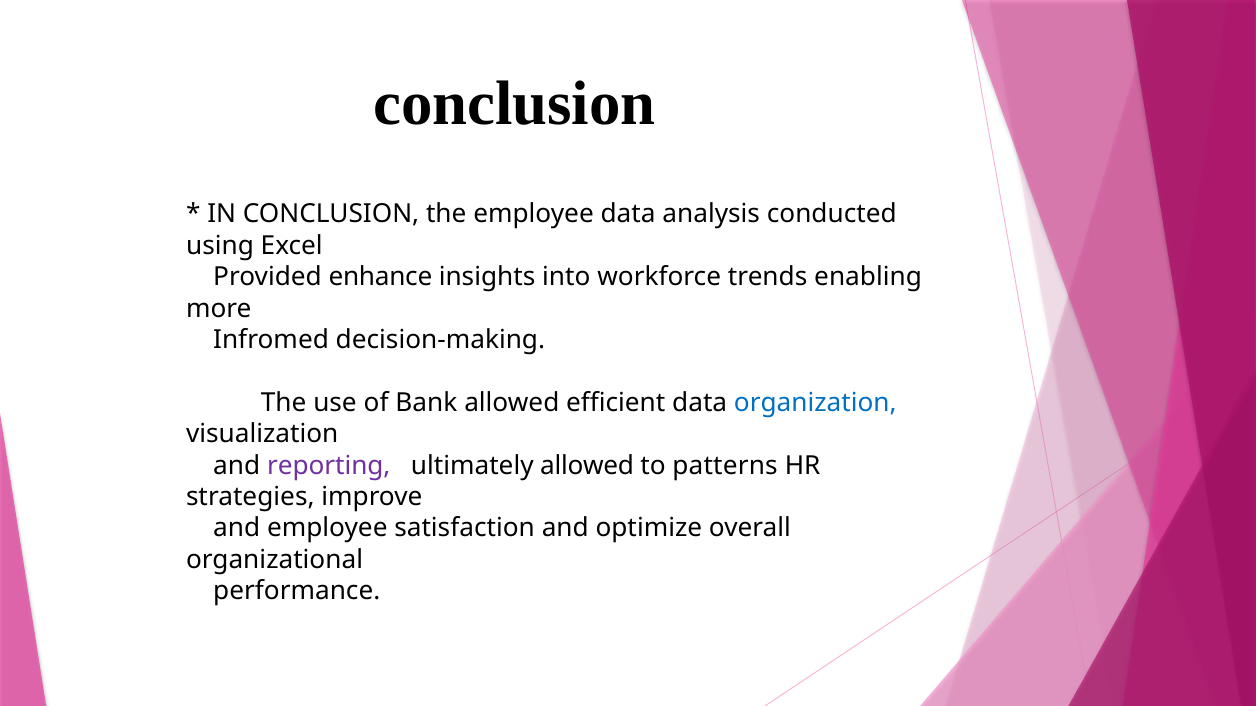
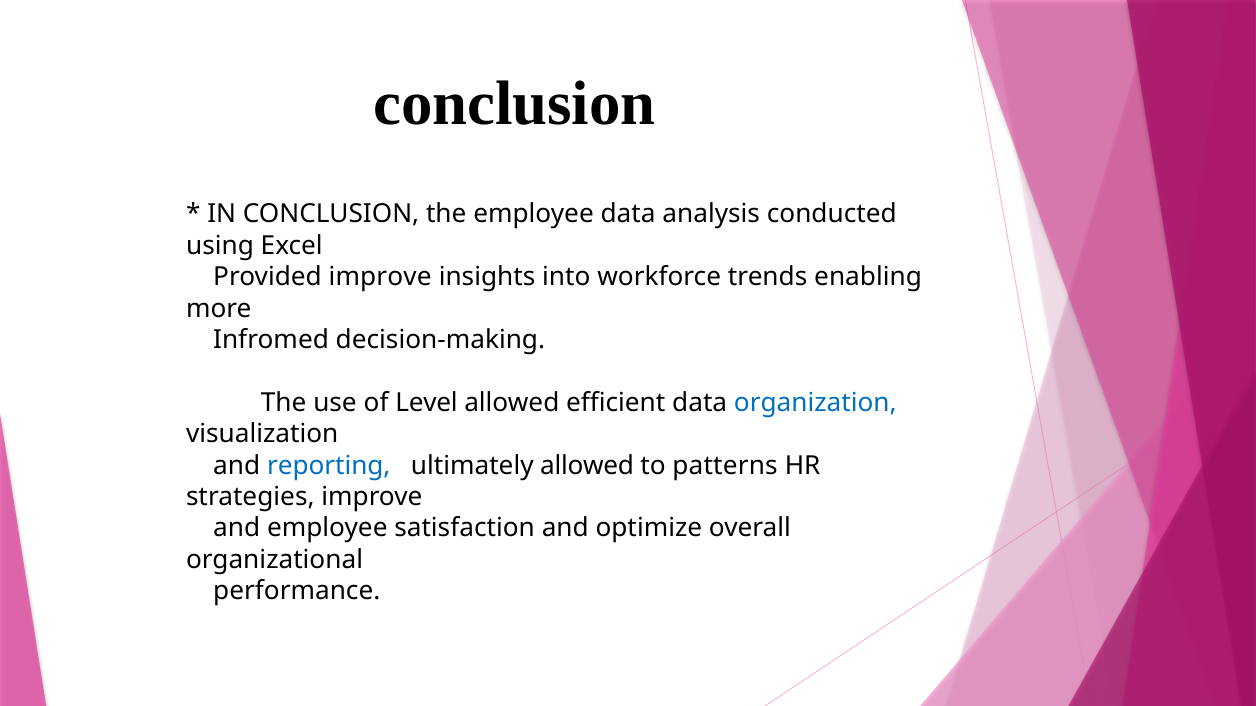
Provided enhance: enhance -> improve (380, 277)
Bank: Bank -> Level (427, 403)
reporting colour: purple -> blue (329, 466)
